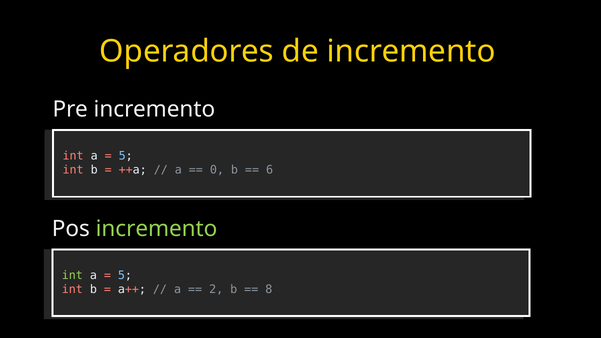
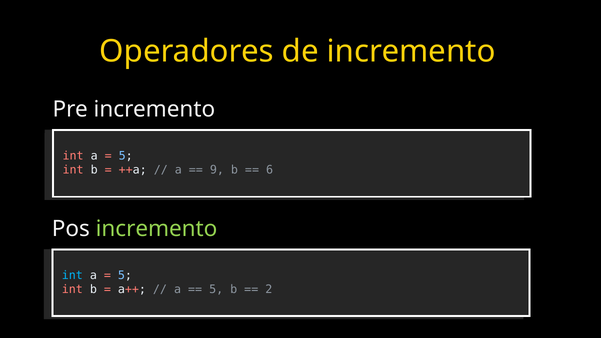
0: 0 -> 9 (217, 170)
int colour: light green -> light blue (72, 275)
2: 2 -> 5 (216, 289)
8: 8 -> 2 (269, 289)
